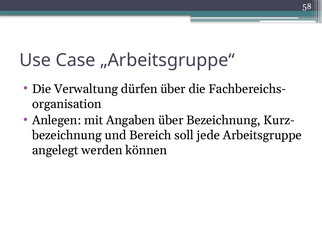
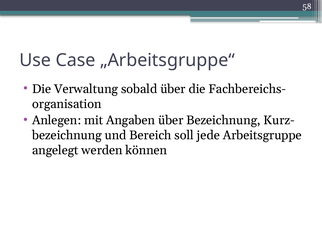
dürfen: dürfen -> sobald (139, 89)
